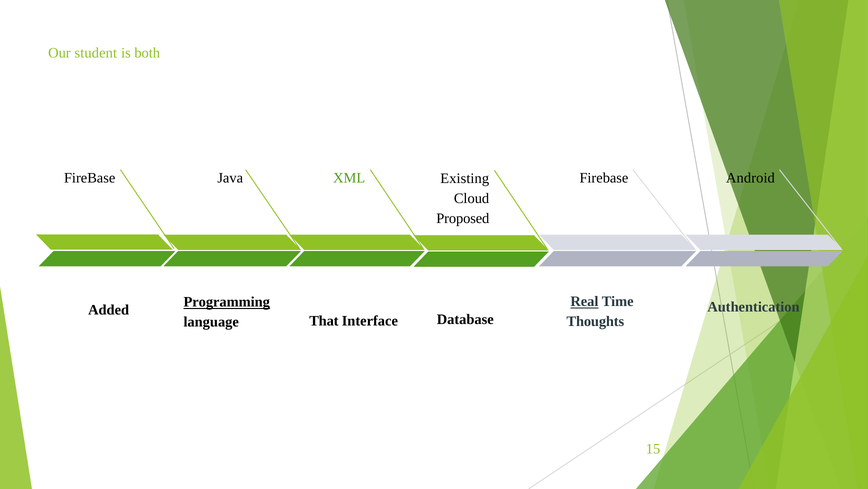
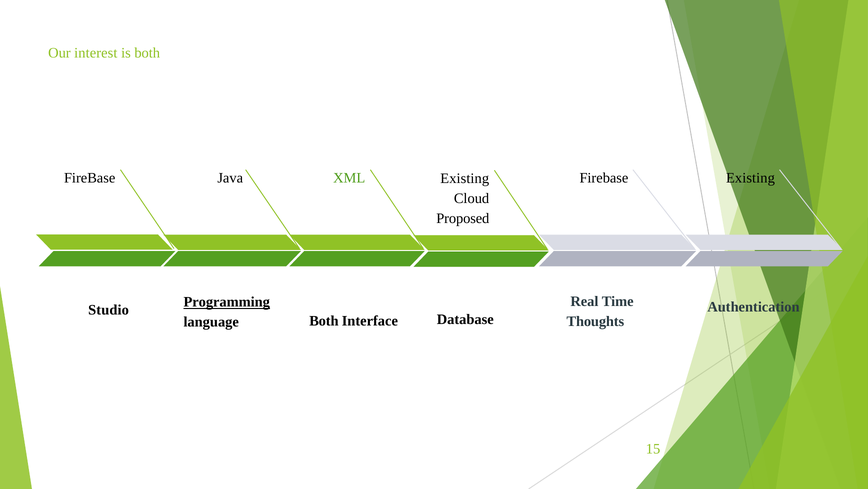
student: student -> interest (96, 53)
Android: Android -> Existing (750, 178)
Real underline: present -> none (584, 301)
Added: Added -> Studio (109, 310)
That: That -> Both (324, 320)
